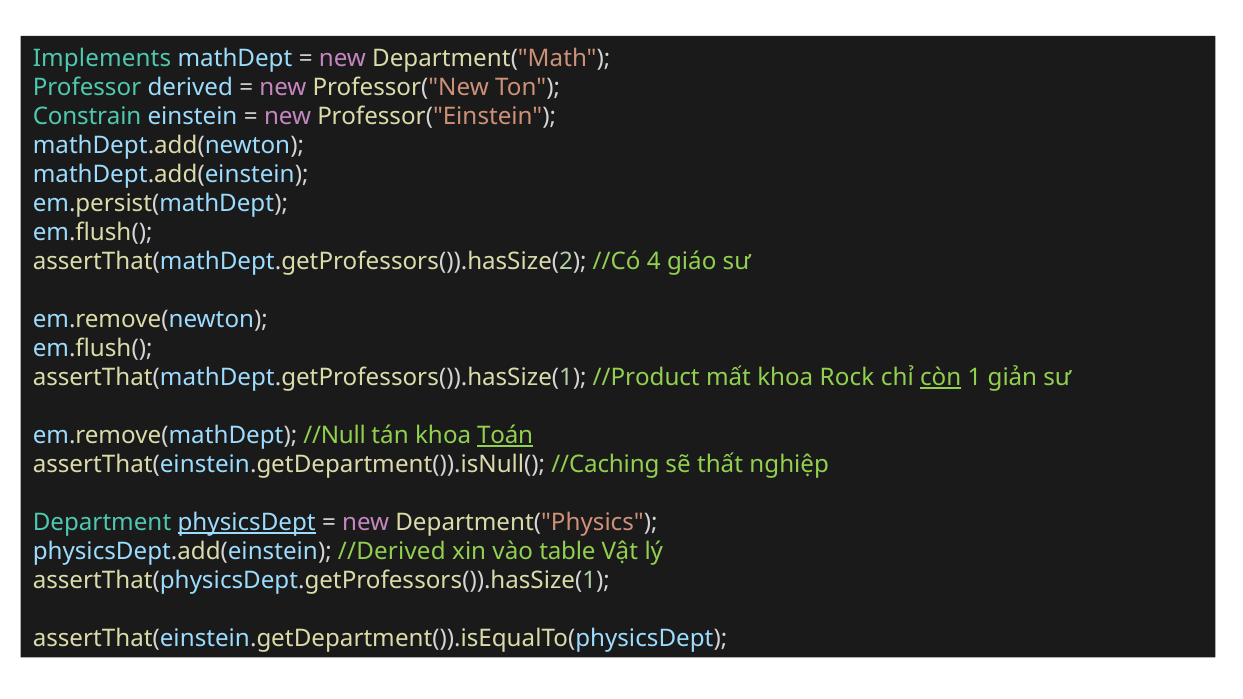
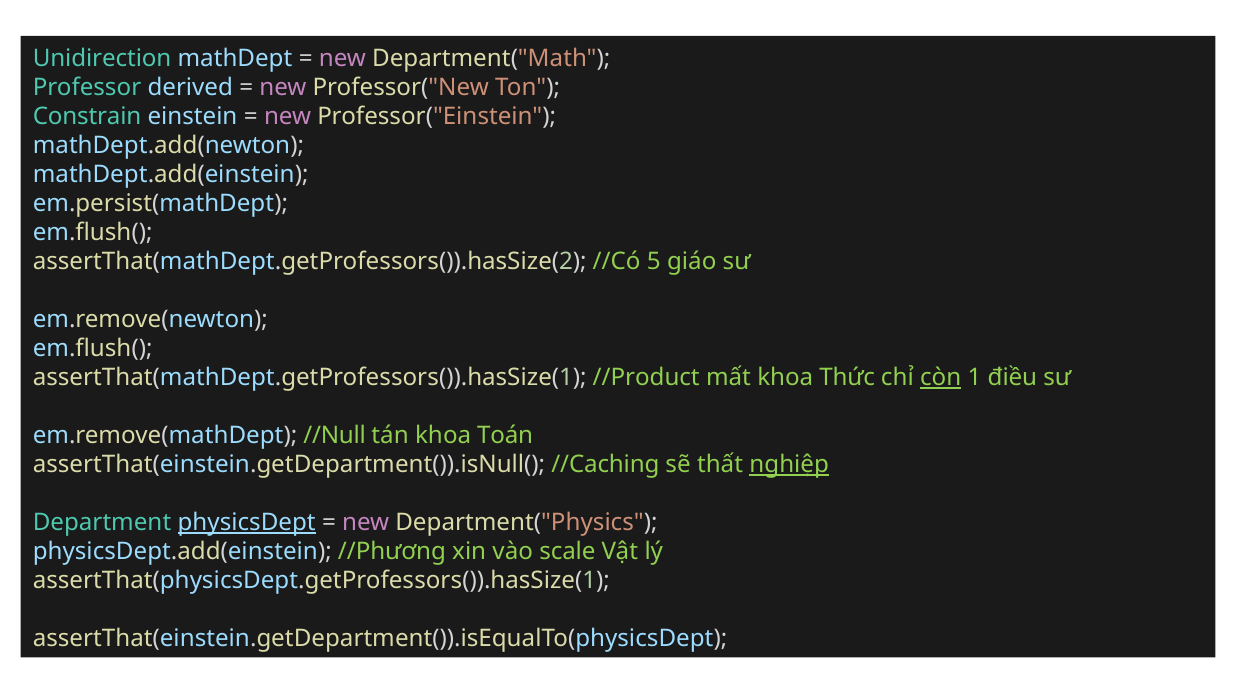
Implements: Implements -> Unidirection (102, 58)
4: 4 -> 5 (654, 261)
Rock: Rock -> Thức (847, 377)
giản: giản -> điều (1012, 377)
Toán underline: present -> none (505, 436)
nghiệp underline: none -> present (789, 465)
//Derived: //Derived -> //Phương (392, 552)
table: table -> scale (567, 552)
